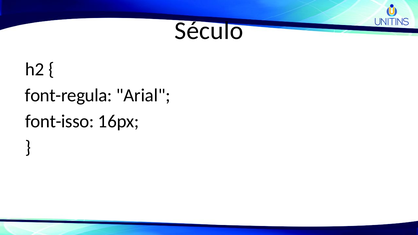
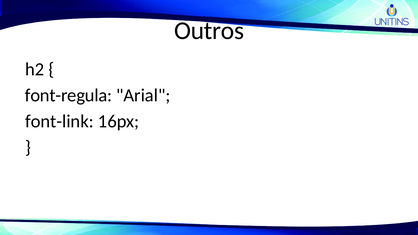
Século: Século -> Outros (209, 31)
font-isso: font-isso -> font-link (59, 121)
